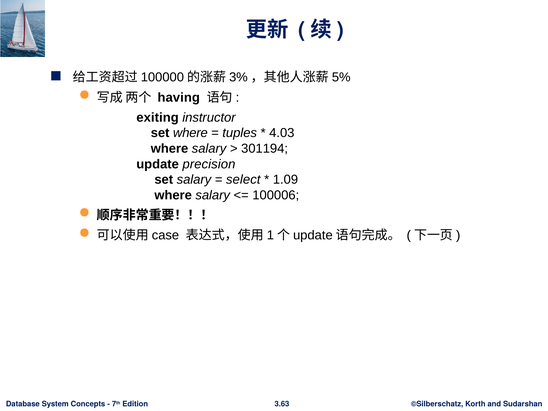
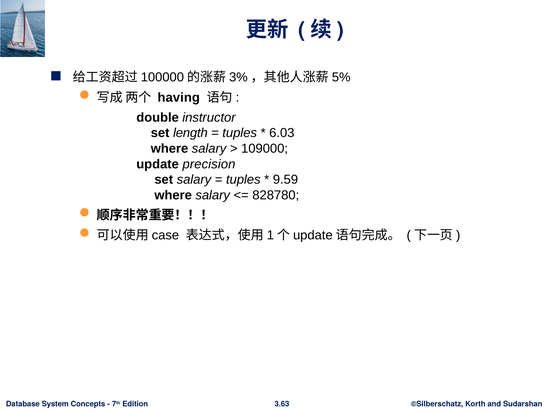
exiting: exiting -> double (158, 118)
set where: where -> length (190, 133)
4.03: 4.03 -> 6.03 (282, 133)
301194: 301194 -> 109000 (265, 149)
select: select -> tuples (243, 180)
1.09: 1.09 -> 9.59 (285, 180)
100006: 100006 -> 828780 (276, 195)
